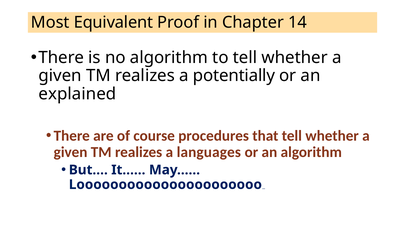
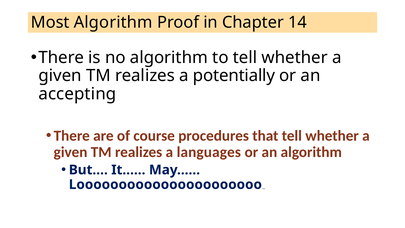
Most Equivalent: Equivalent -> Algorithm (113, 22)
explained: explained -> accepting (77, 94)
